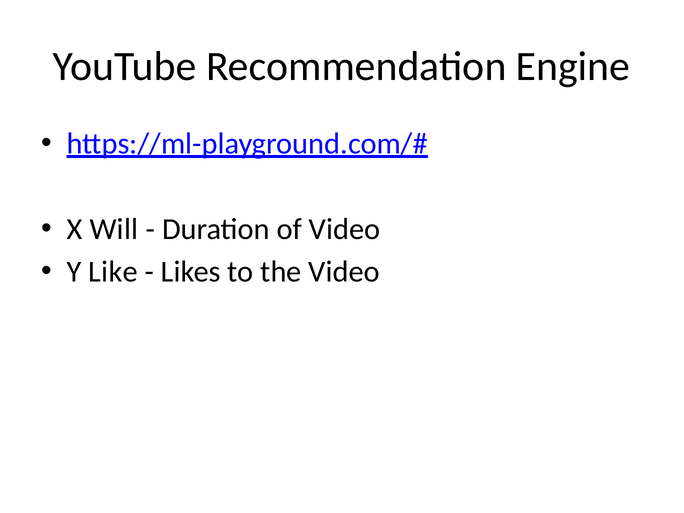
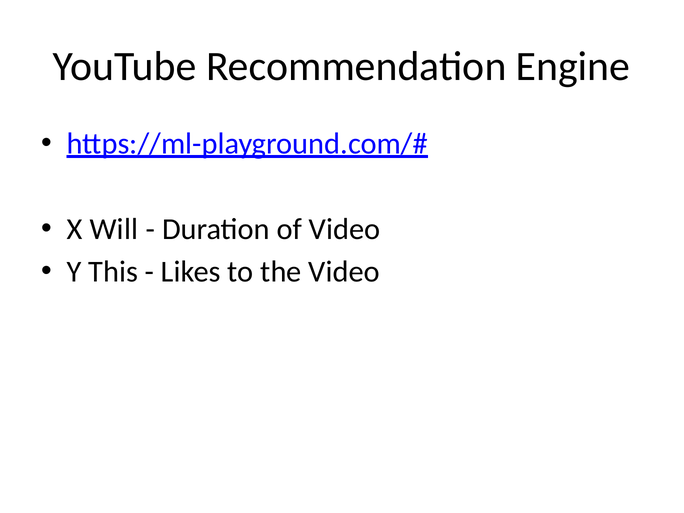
Like: Like -> This (113, 272)
